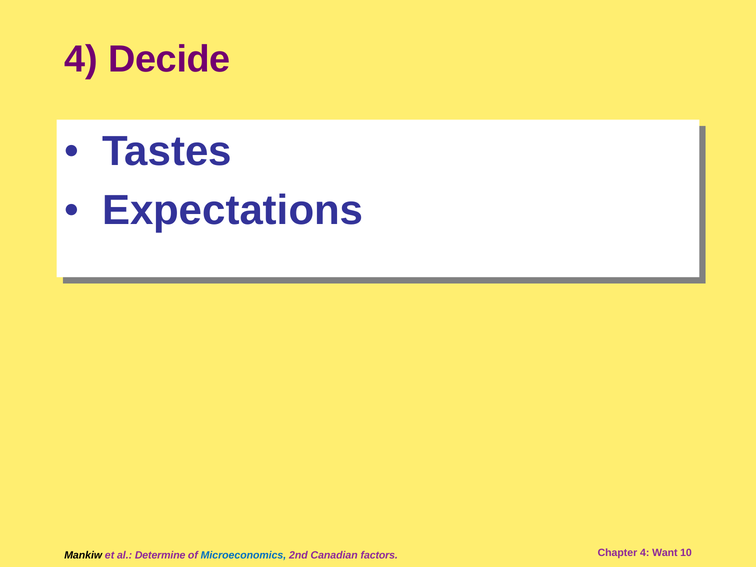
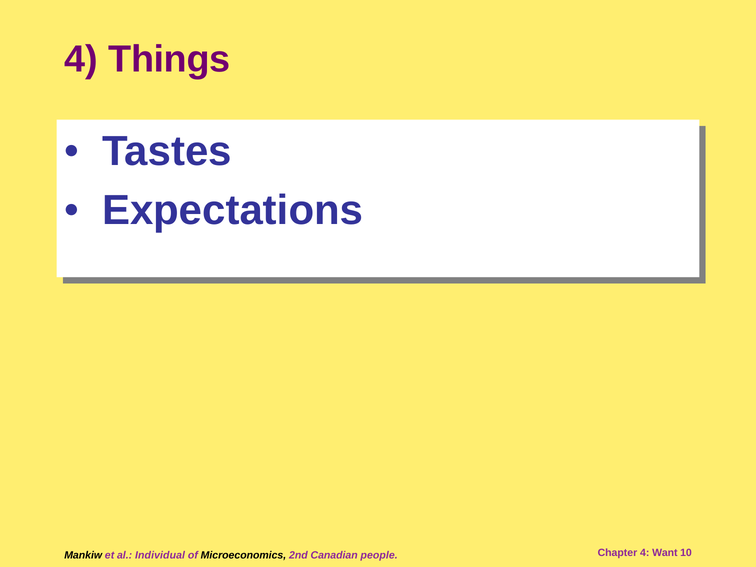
Decide: Decide -> Things (169, 59)
Determine: Determine -> Individual (160, 555)
Microeconomics colour: blue -> black (243, 555)
factors: factors -> people (379, 555)
